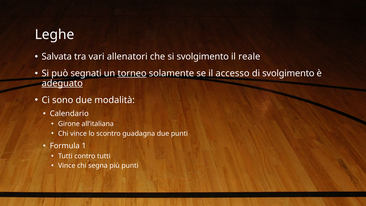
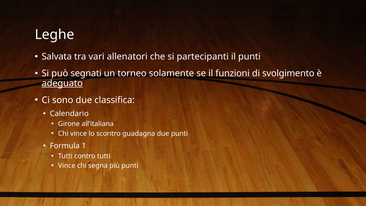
si svolgimento: svolgimento -> partecipanti (203, 57)
il reale: reale -> punti (249, 57)
torneo underline: present -> none (132, 73)
accesso: accesso -> funzioni (233, 73)
modalità: modalità -> classifica (115, 100)
